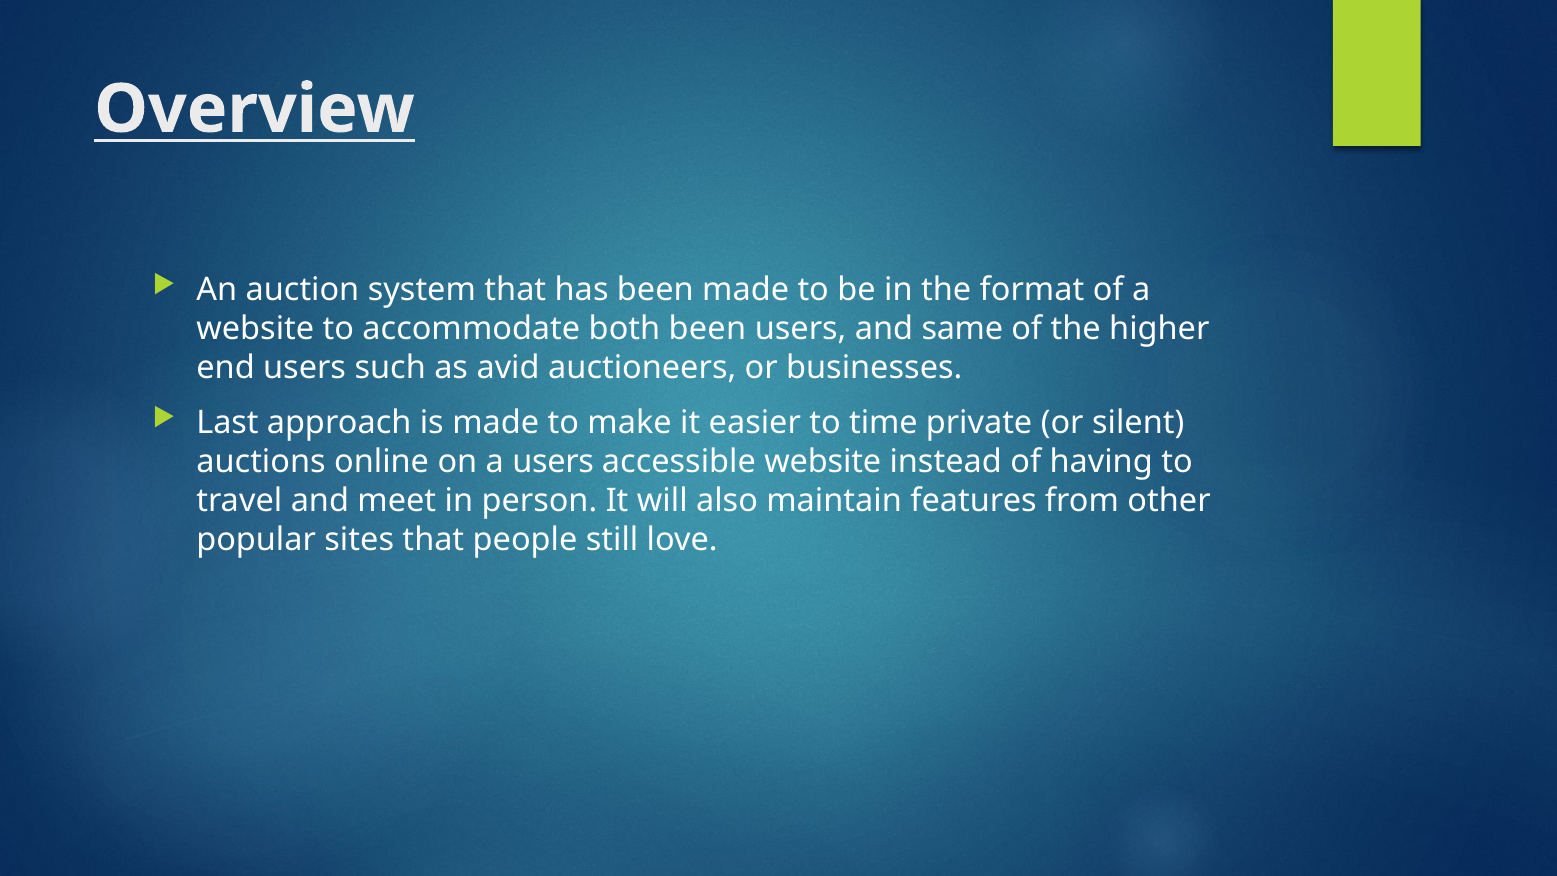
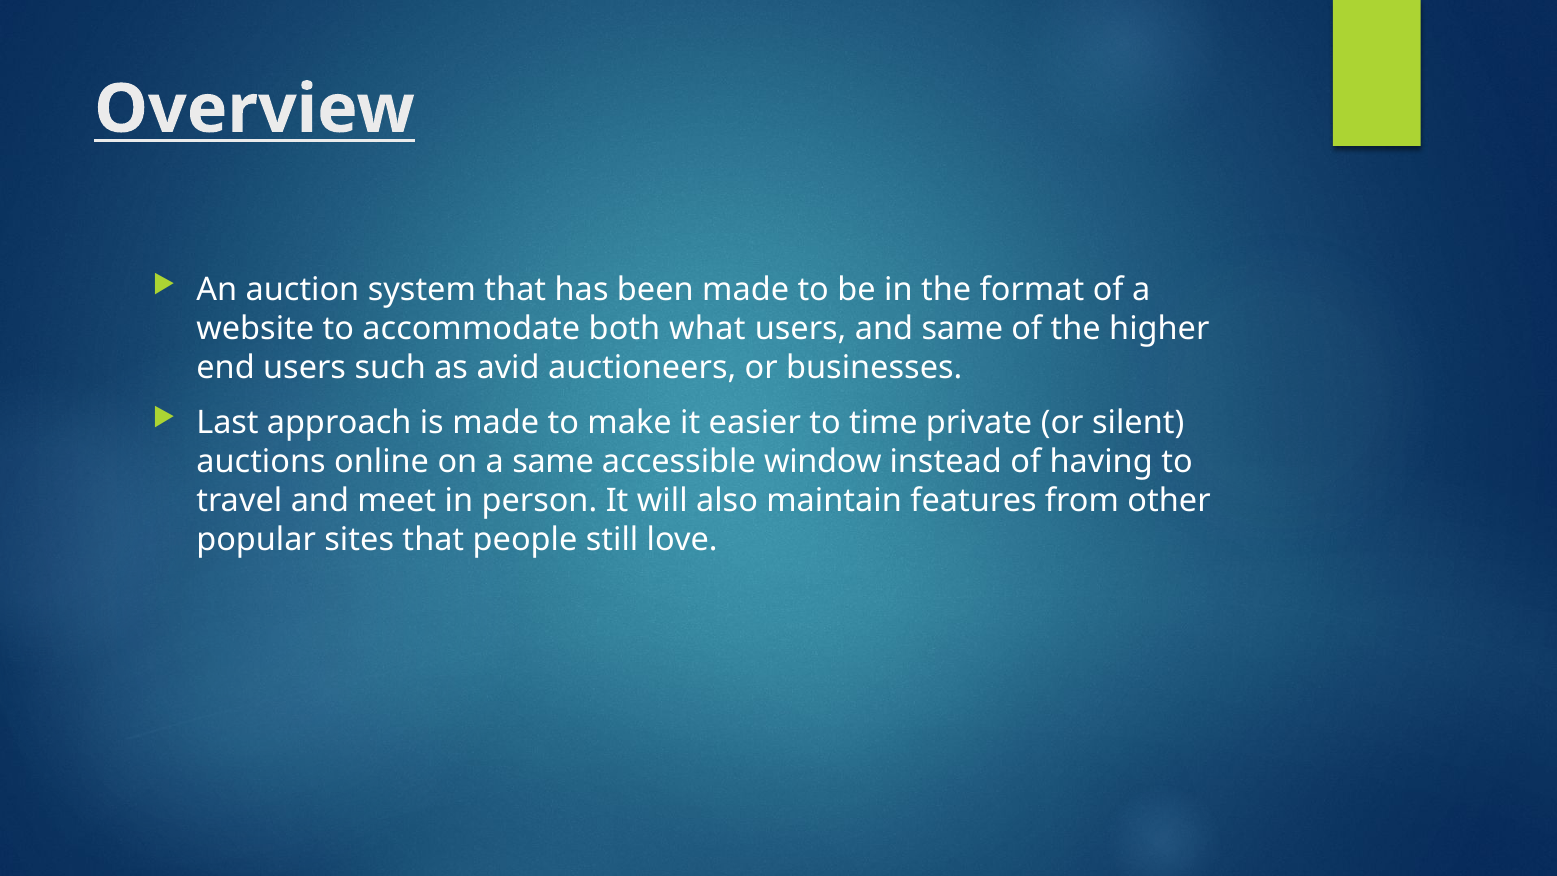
both been: been -> what (707, 329)
a users: users -> same (553, 462)
accessible website: website -> window (823, 462)
